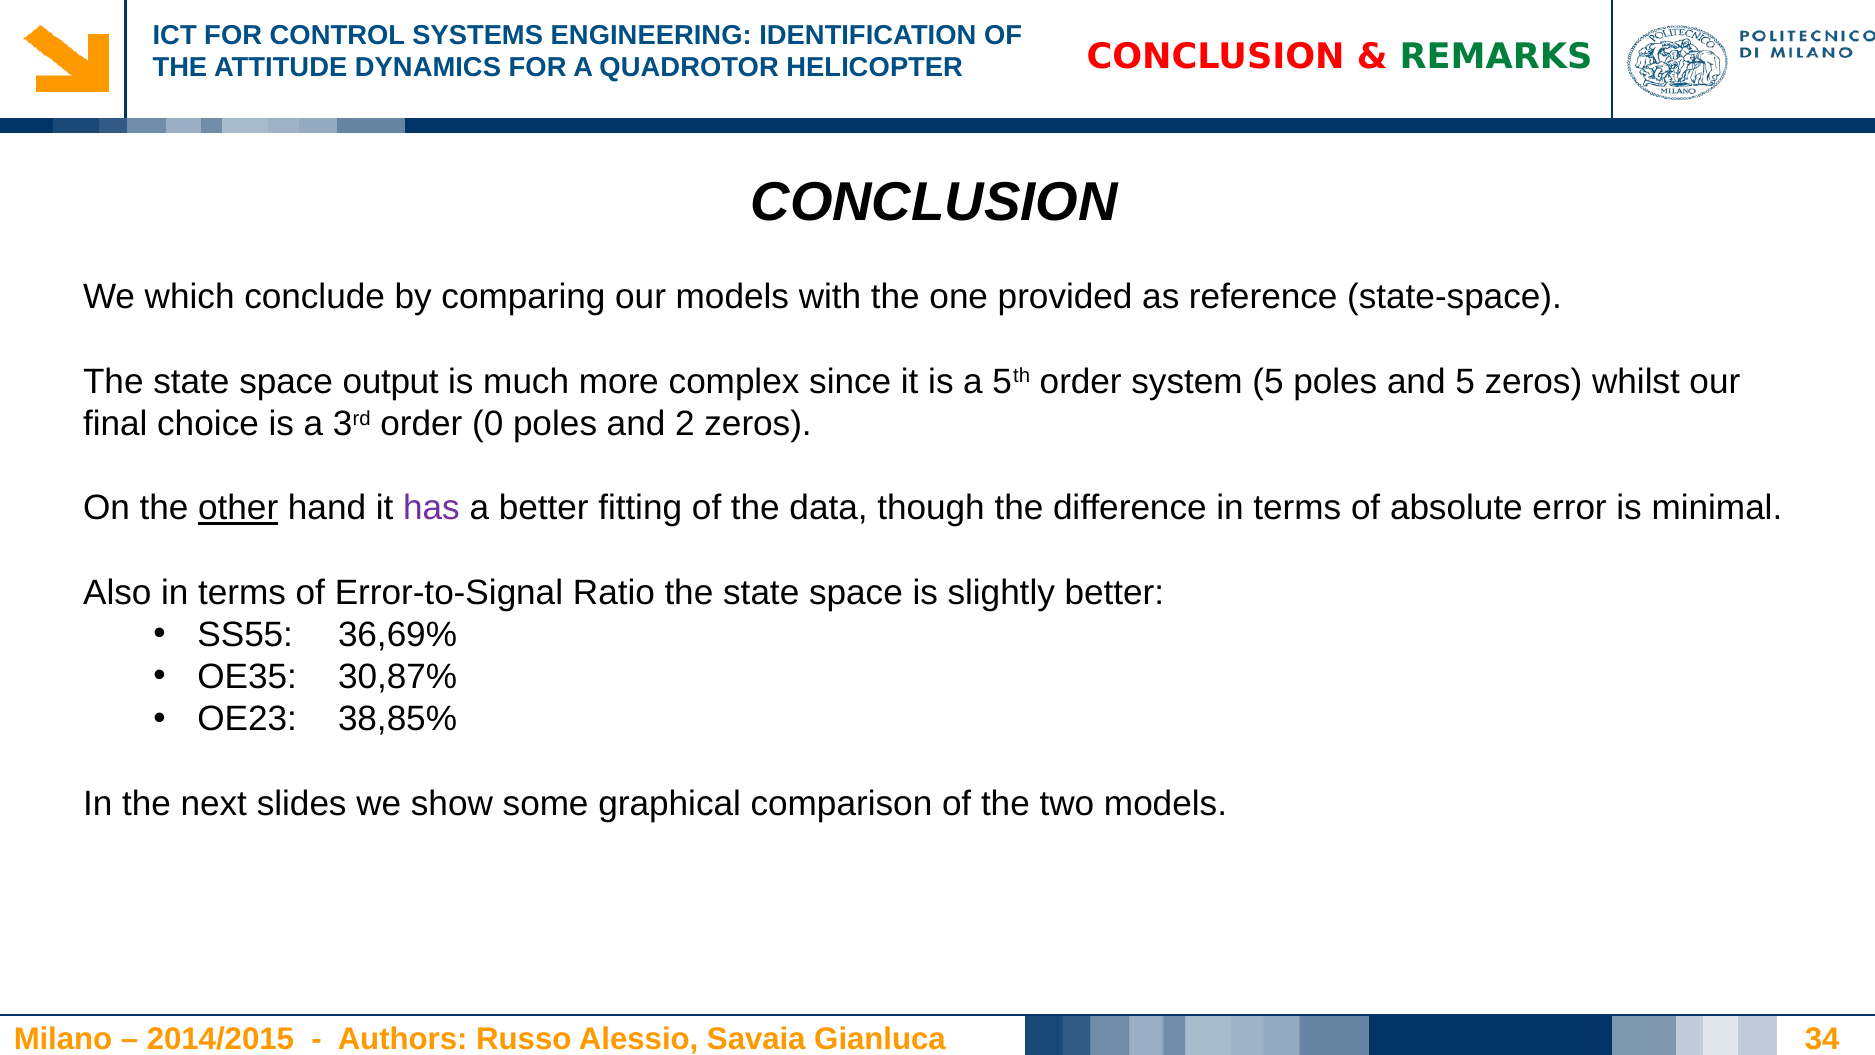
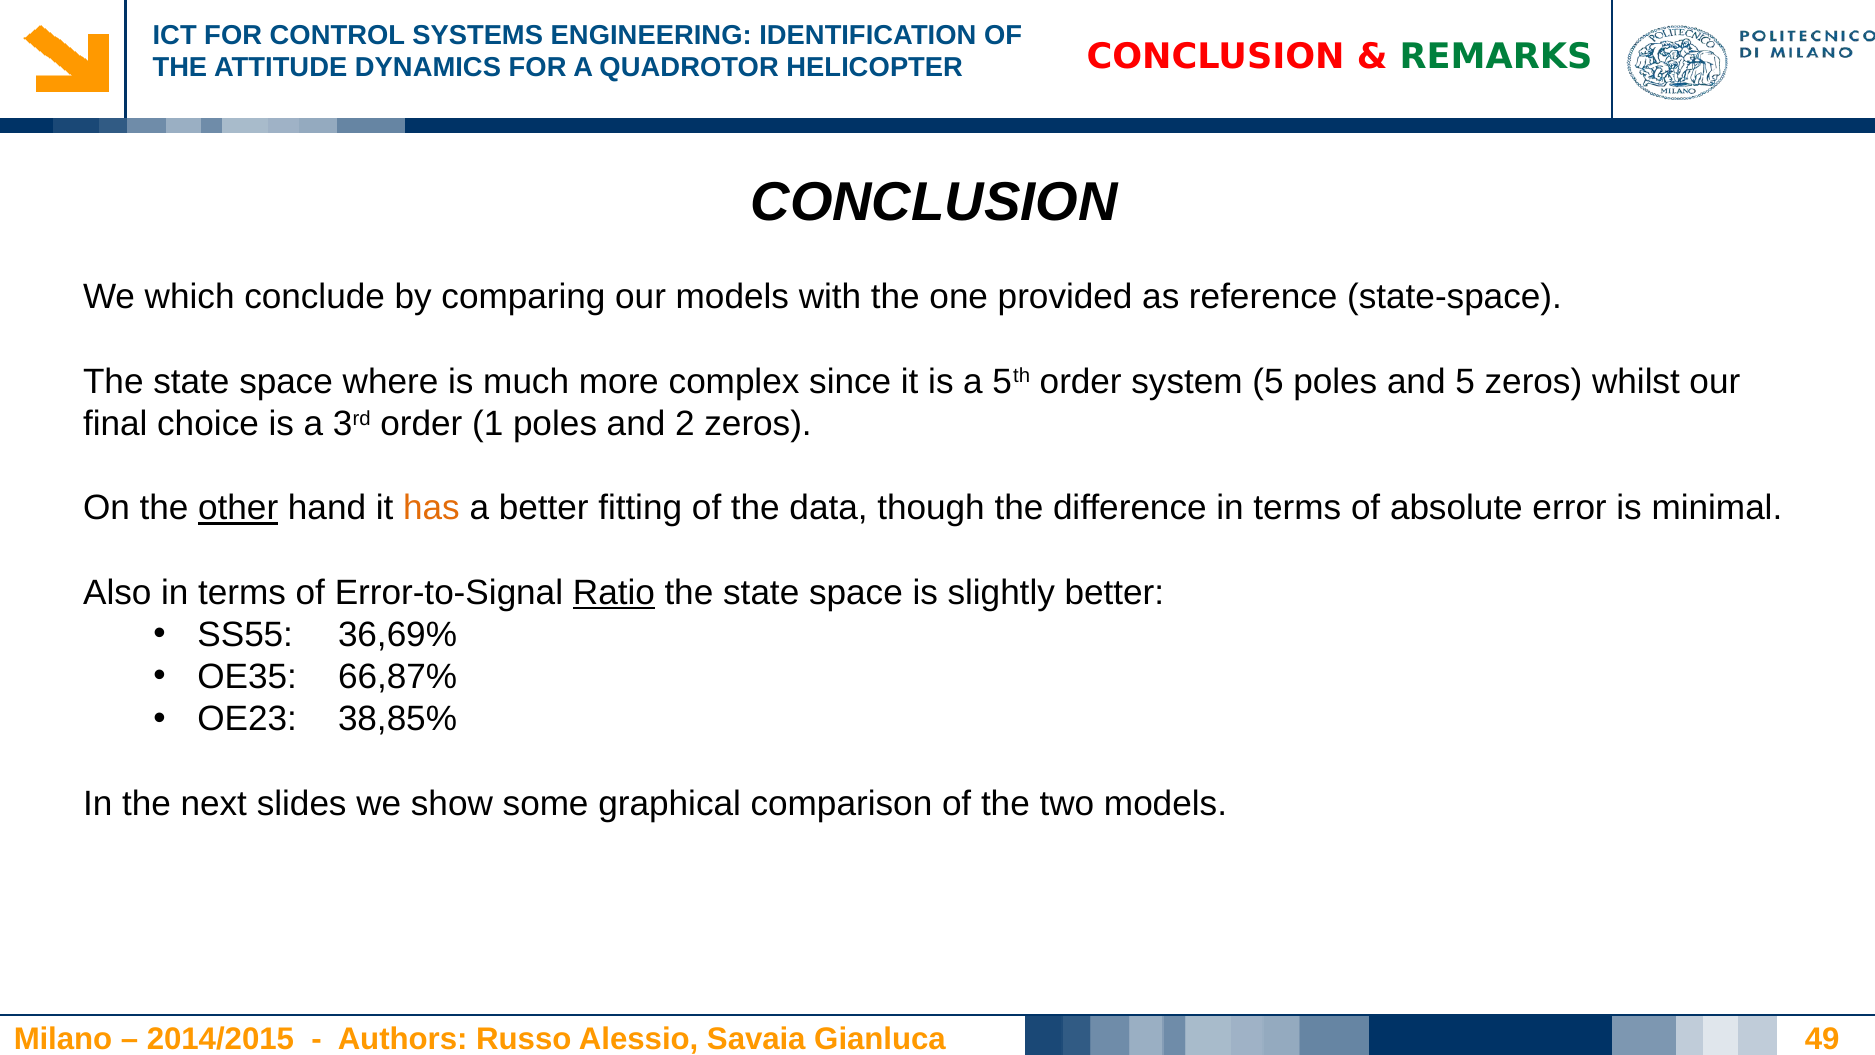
output: output -> where (390, 382)
0: 0 -> 1 (488, 424)
has colour: purple -> orange (431, 508)
Ratio underline: none -> present (614, 593)
30,87%: 30,87% -> 66,87% (398, 677)
34: 34 -> 49 (1822, 1039)
